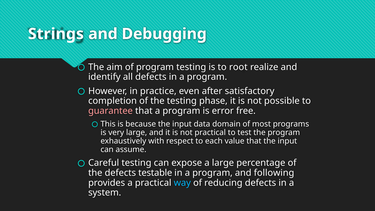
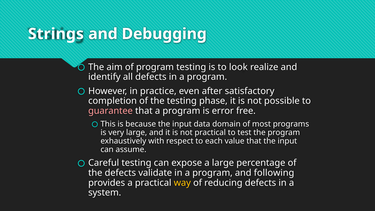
root: root -> look (238, 67)
testable: testable -> validate (155, 173)
way colour: light blue -> yellow (182, 183)
